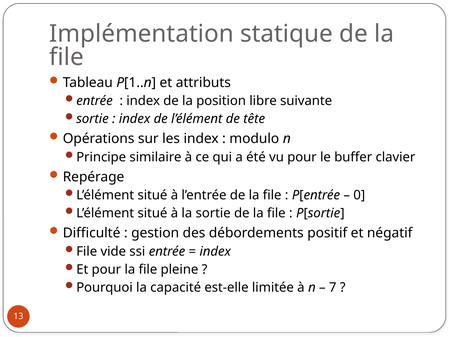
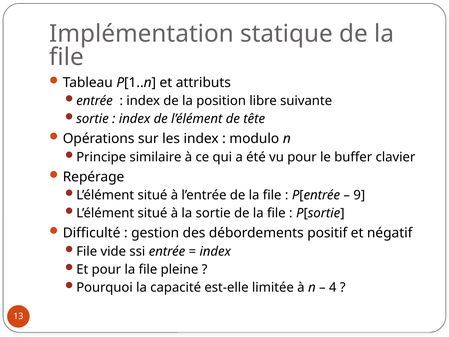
0: 0 -> 9 (359, 195)
7: 7 -> 4 (333, 287)
